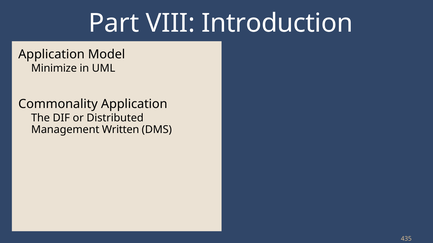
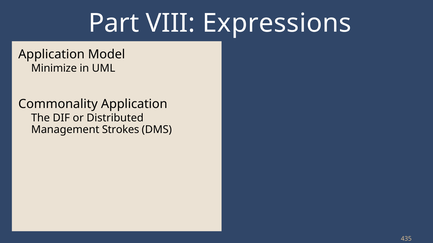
Introduction: Introduction -> Expressions (277, 23)
Written: Written -> Strokes (121, 130)
